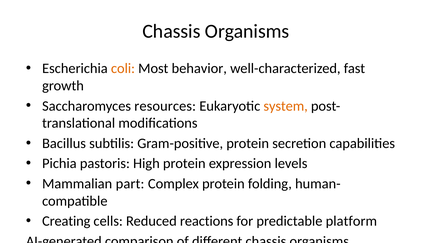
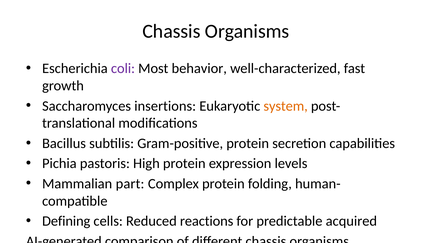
coli colour: orange -> purple (123, 69)
resources: resources -> insertions (165, 106)
Creating: Creating -> Defining (66, 221)
platform: platform -> acquired (351, 221)
